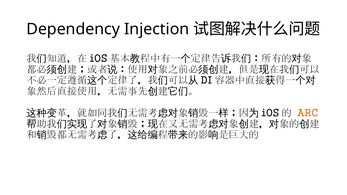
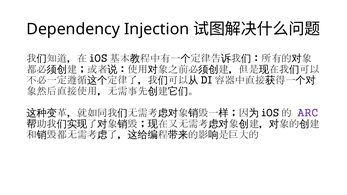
ARC colour: orange -> purple (308, 113)
